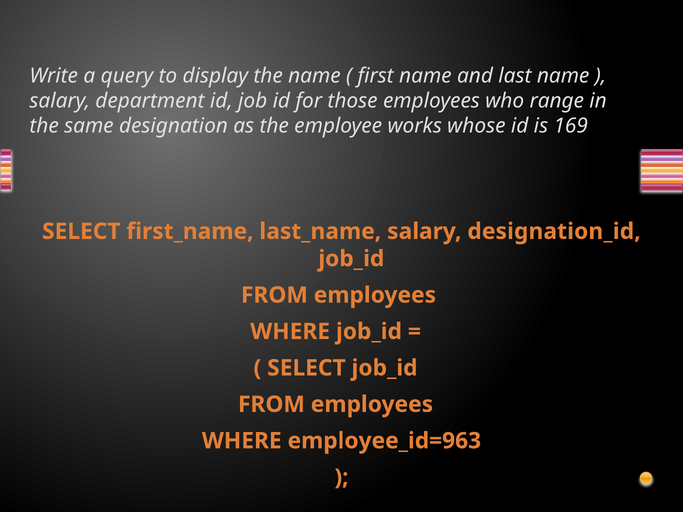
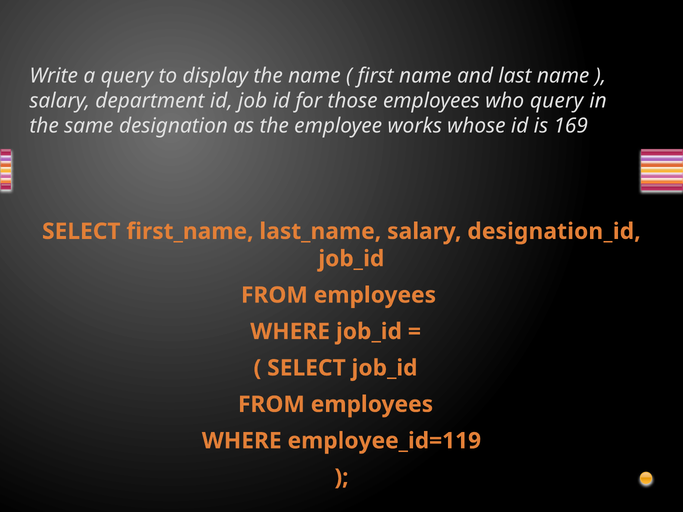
who range: range -> query (557, 101)
employee_id=963: employee_id=963 -> employee_id=119 (384, 441)
